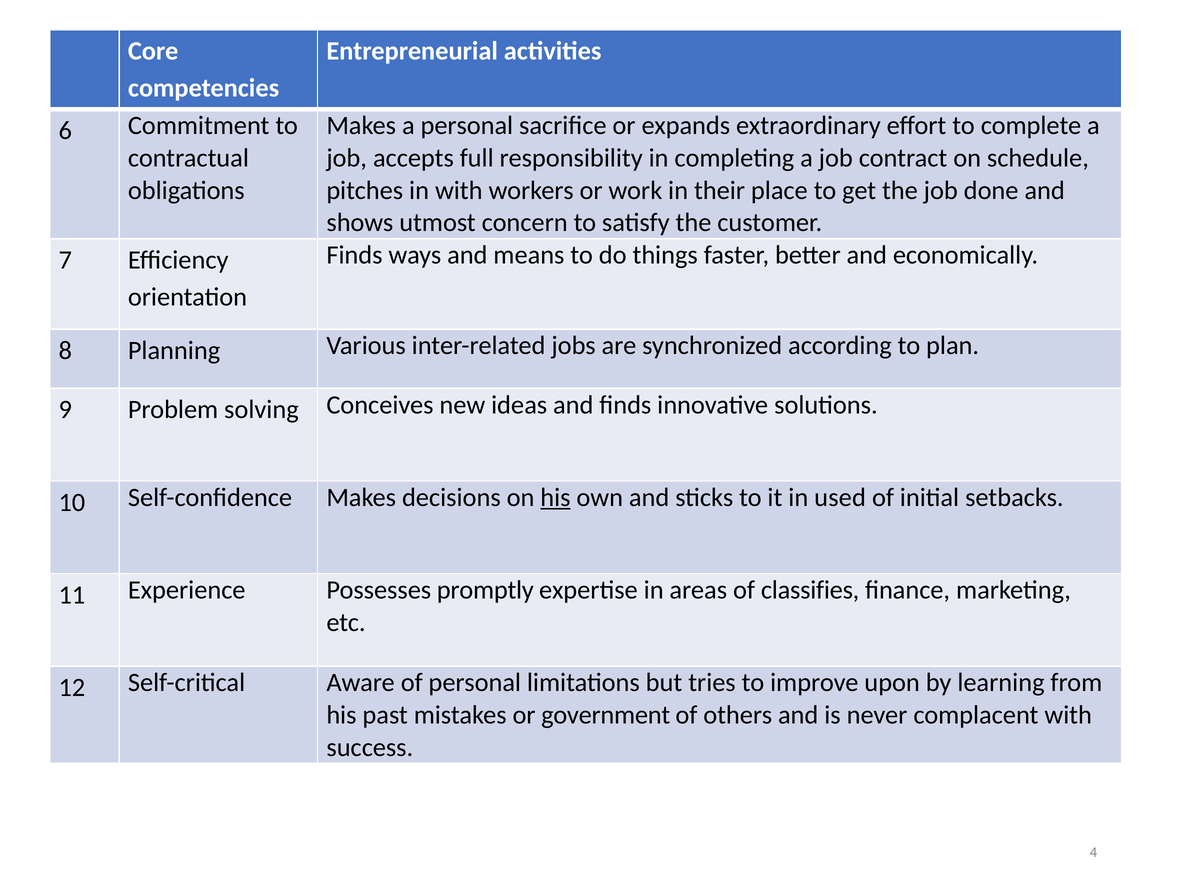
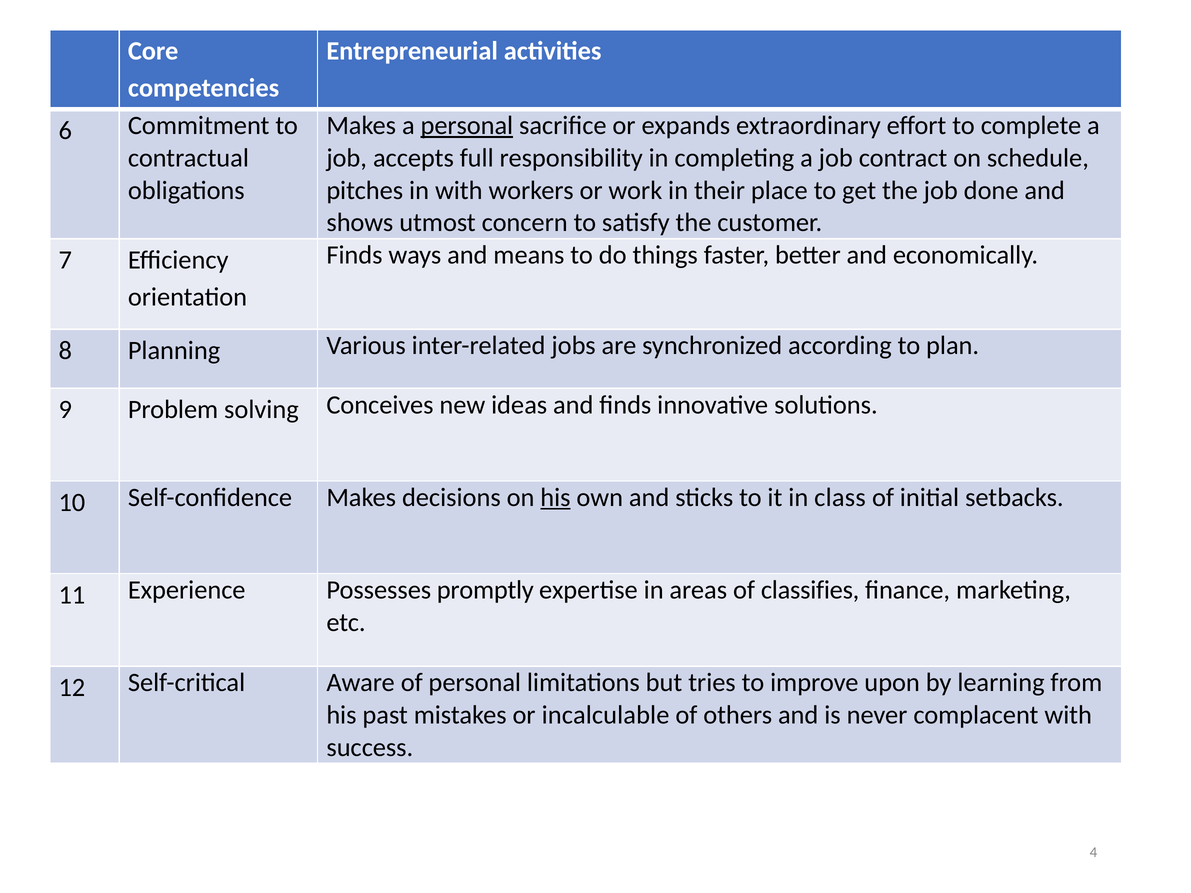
personal underline: none -> present (467, 126)
used: used -> class (840, 498)
government: government -> incalculable (606, 715)
